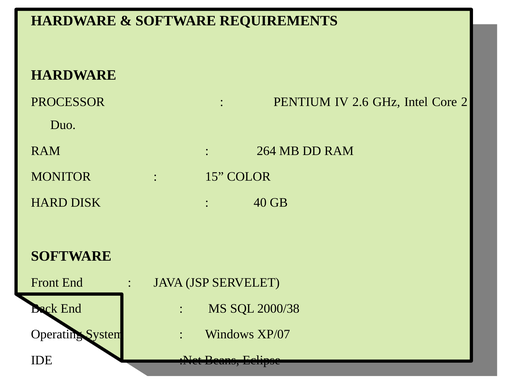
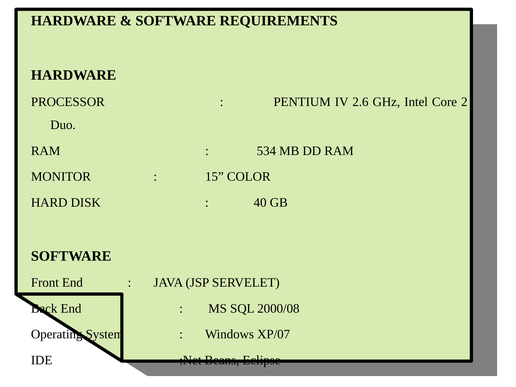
264: 264 -> 534 (266, 151)
2000/38: 2000/38 -> 2000/08 (278, 308)
